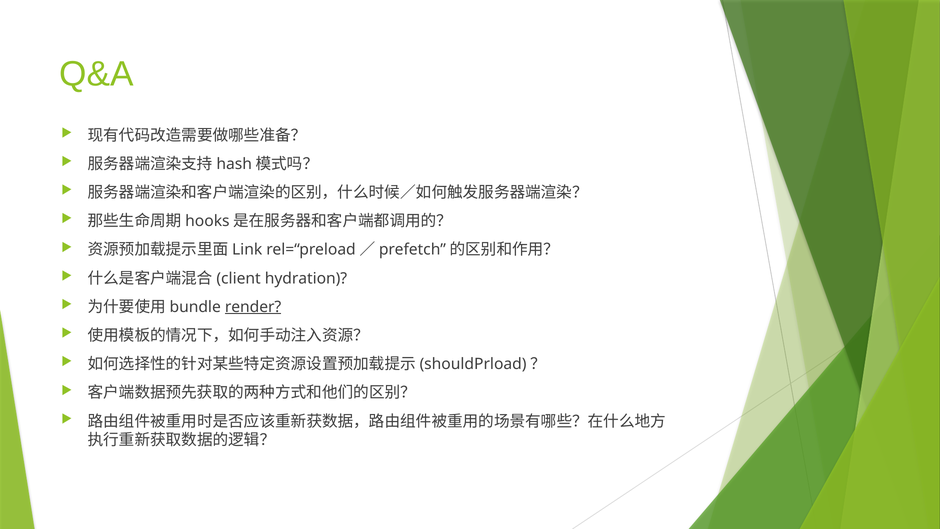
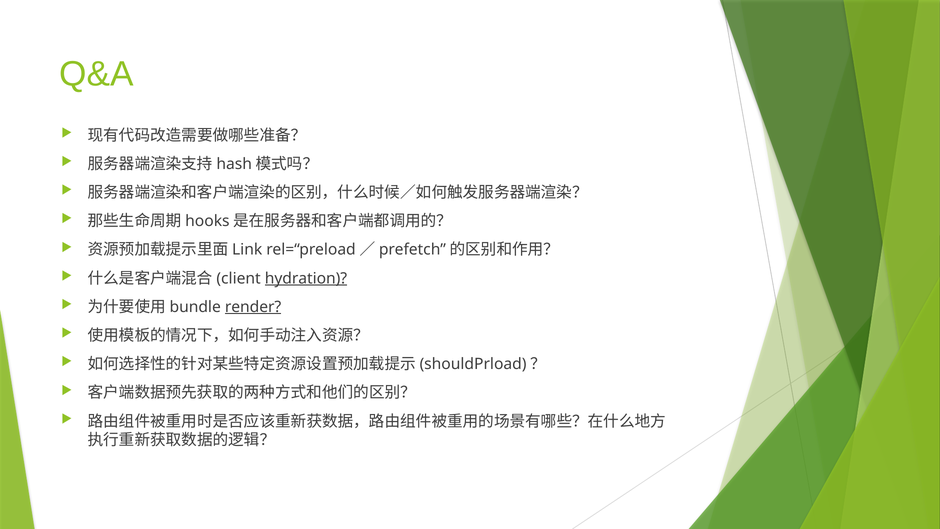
hydration underline: none -> present (306, 278)
